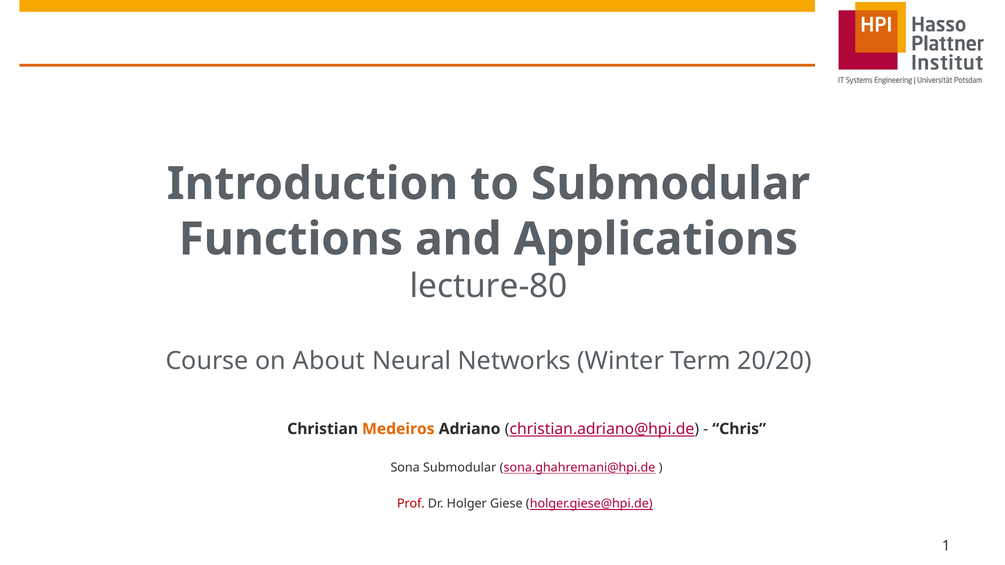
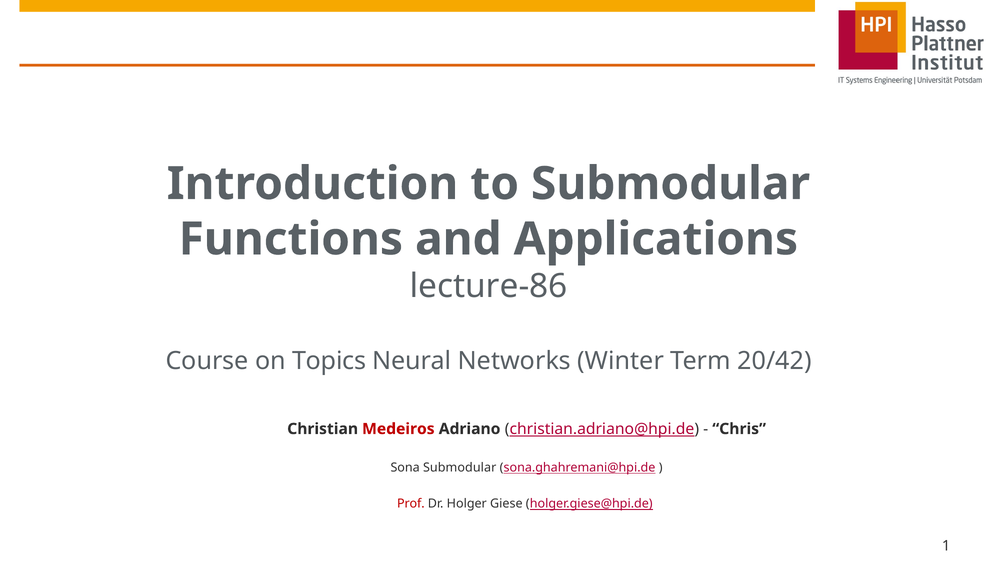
lecture-80: lecture-80 -> lecture-86 (489, 286)
About: About -> Topics (329, 361)
20/20: 20/20 -> 20/42 (774, 361)
Medeiros colour: orange -> red (398, 429)
